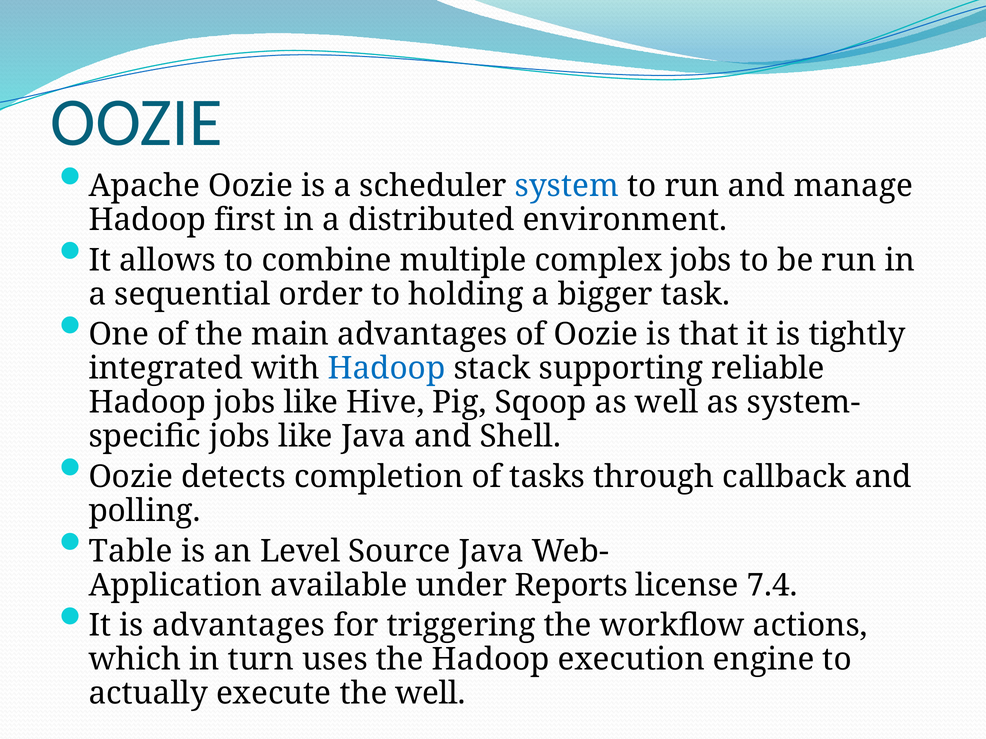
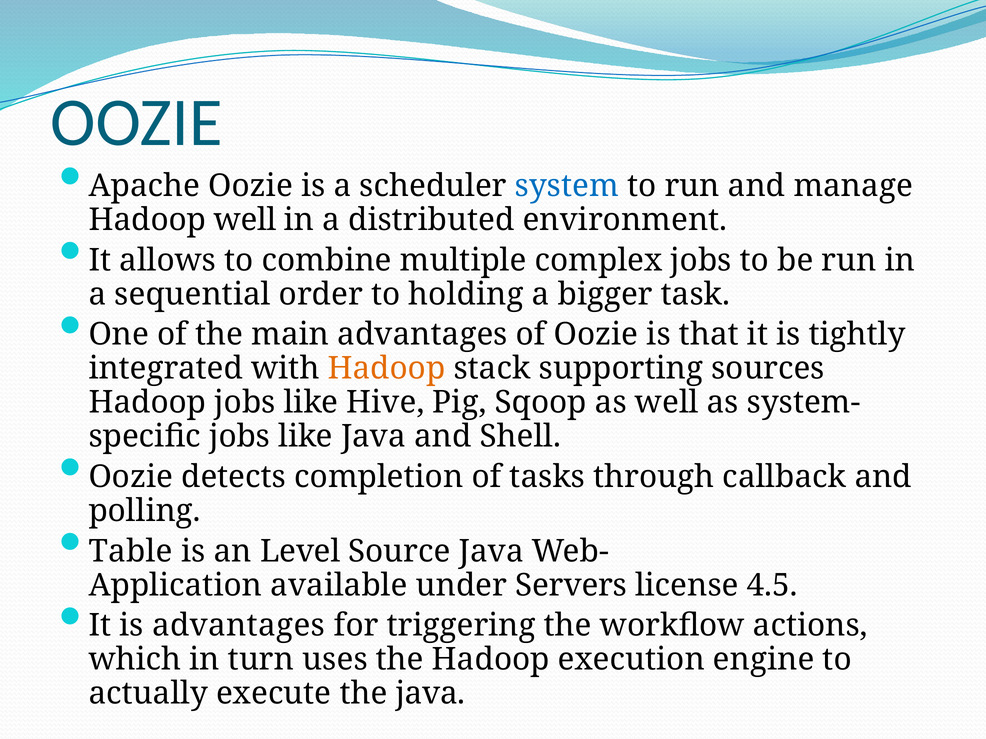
Hadoop first: first -> well (245, 220)
Hadoop colour: blue -> orange (387, 369)
reliable: reliable -> sources (768, 369)
Reports: Reports -> Servers (571, 586)
7.4: 7.4 -> 4.5 (772, 586)
the well: well -> java (430, 694)
